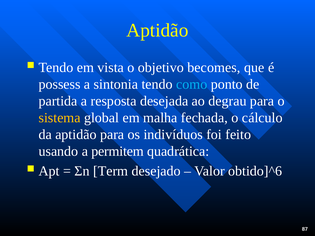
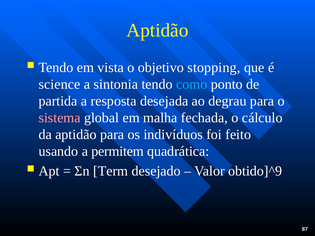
becomes: becomes -> stopping (214, 68)
possess: possess -> science (60, 84)
sistema colour: yellow -> pink (60, 118)
obtido]^6: obtido]^6 -> obtido]^9 (255, 171)
